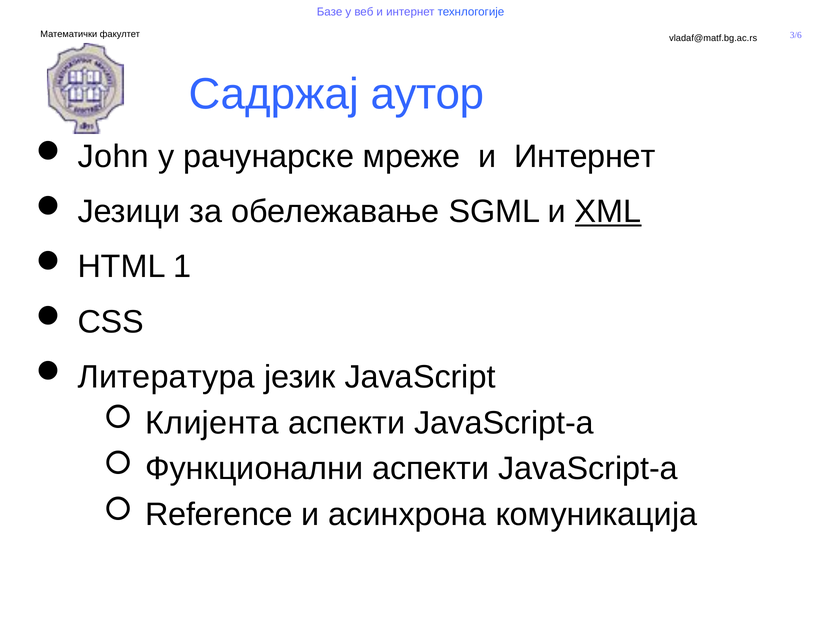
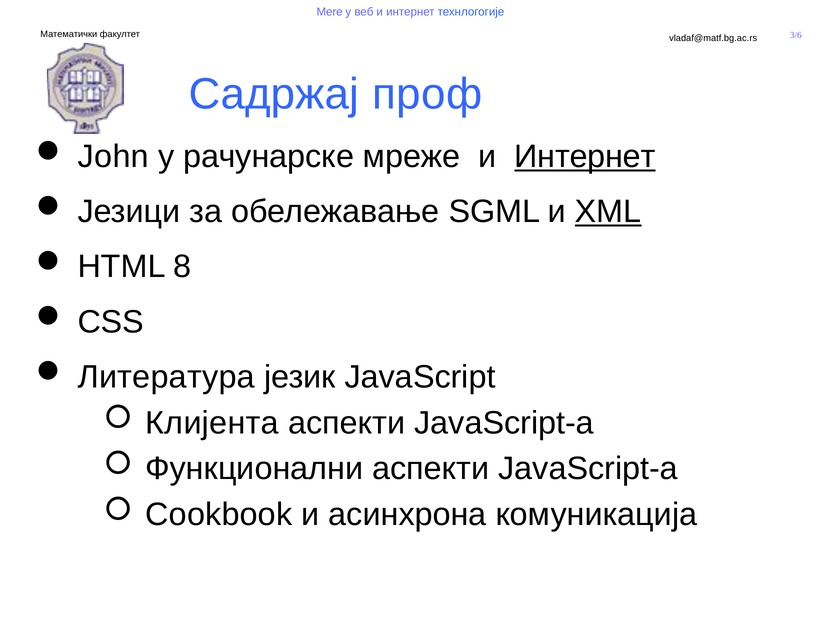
Базе: Базе -> Mere (330, 12)
аутор: аутор -> проф (427, 94)
Интернет underline: none -> present (585, 156)
1: 1 -> 8 (182, 267)
Reference: Reference -> Cookbook (219, 514)
